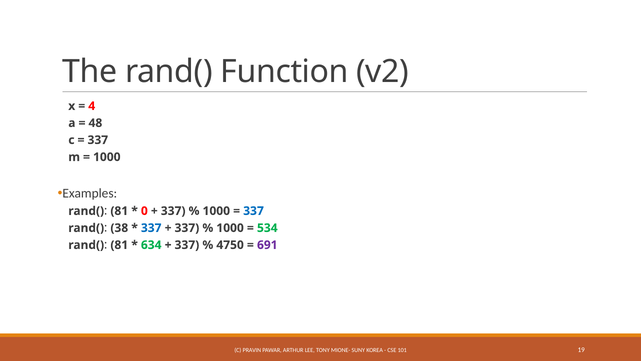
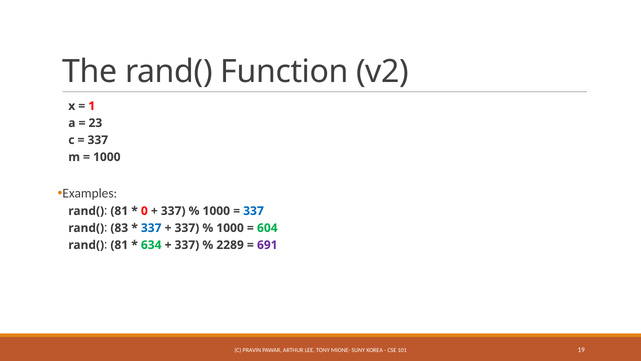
4: 4 -> 1 (92, 106)
48: 48 -> 23 (95, 123)
38: 38 -> 83 (119, 228)
534: 534 -> 604 (267, 228)
4750: 4750 -> 2289 (230, 245)
